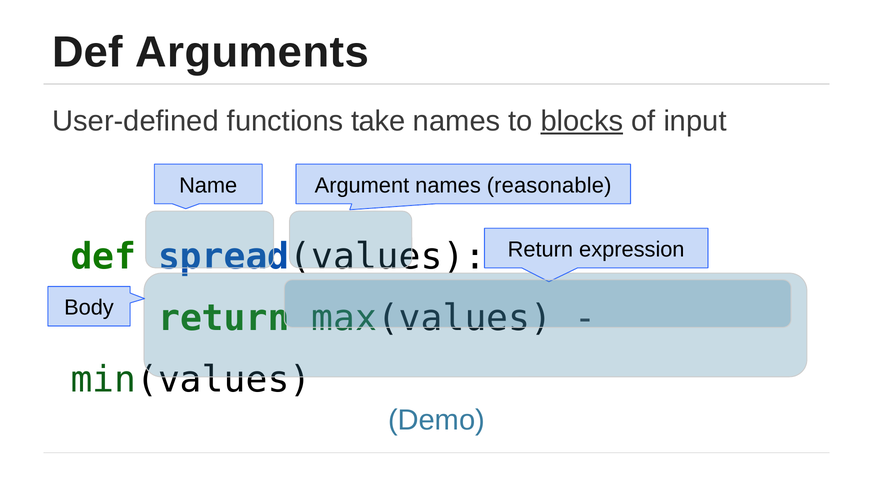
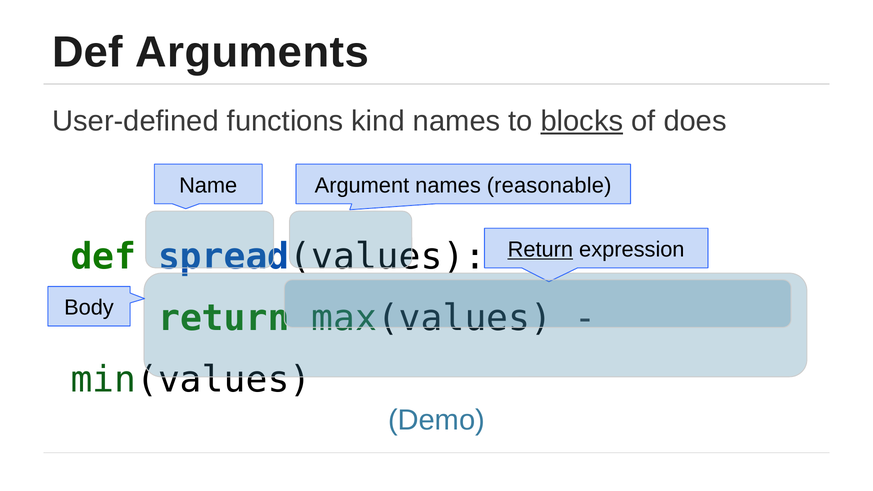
take: take -> kind (378, 121)
input: input -> does (695, 121)
Return underline: none -> present (540, 250)
